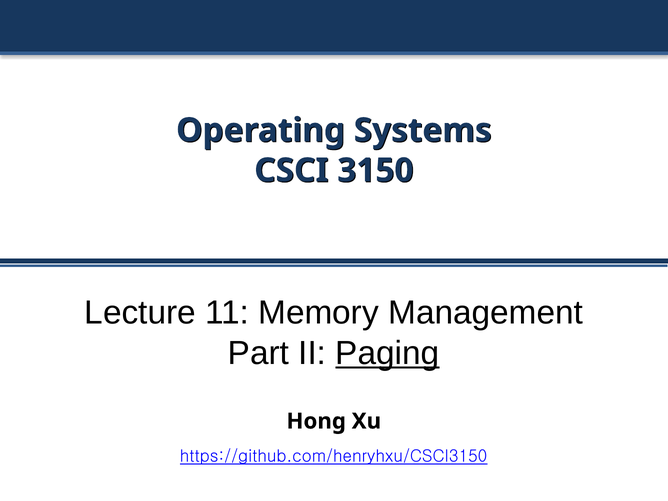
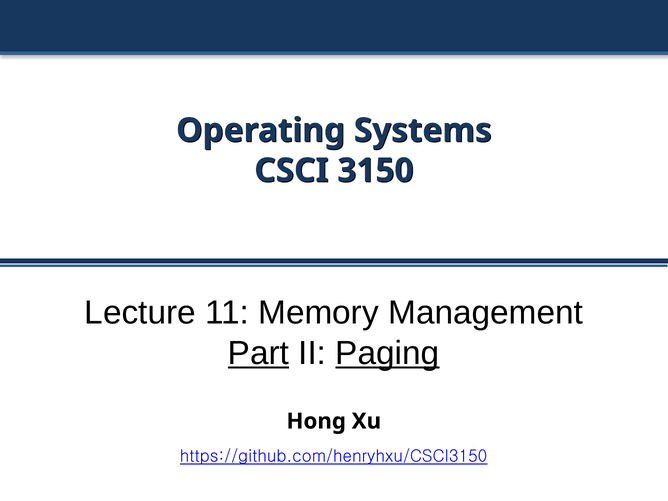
Part underline: none -> present (259, 353)
